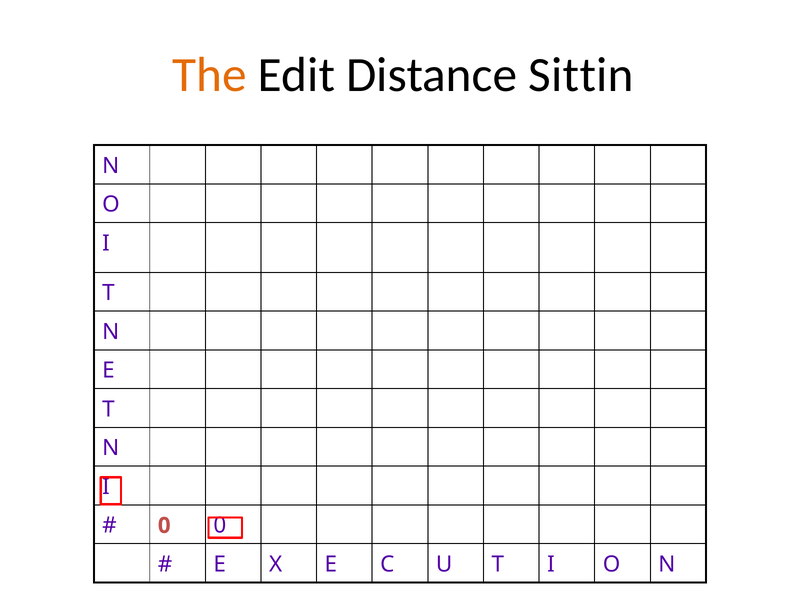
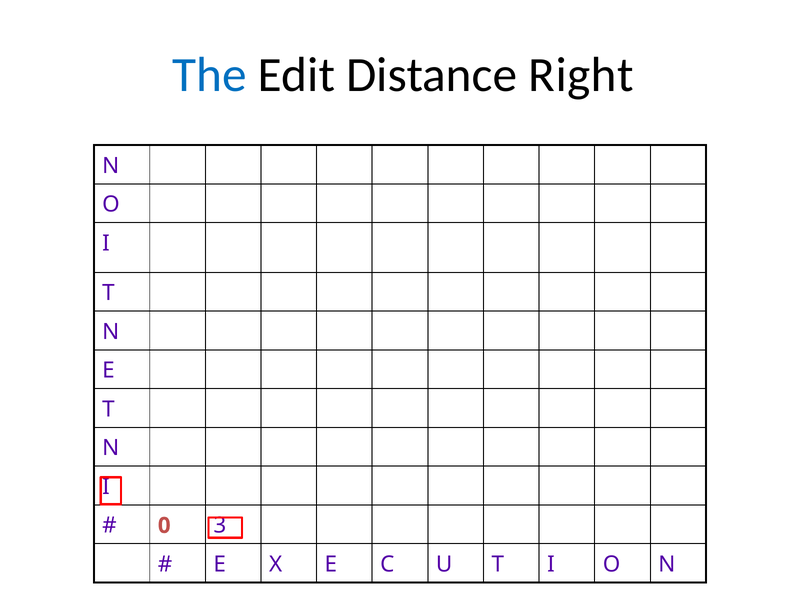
The colour: orange -> blue (210, 75)
Sittin: Sittin -> Right (581, 75)
0 0: 0 -> 3 (220, 526)
